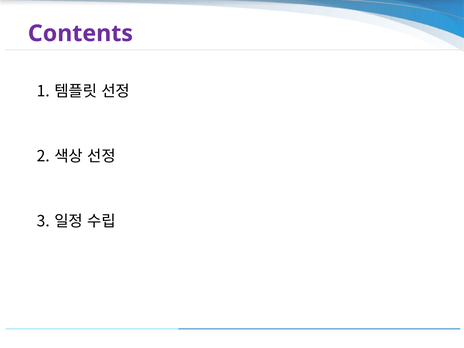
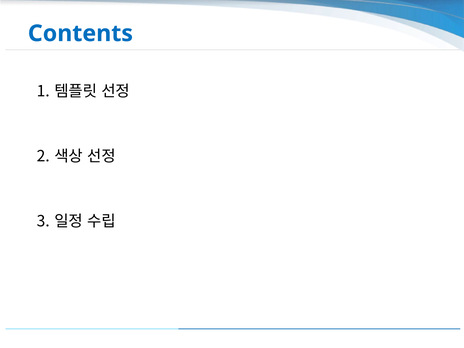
Contents colour: purple -> blue (80, 33)
